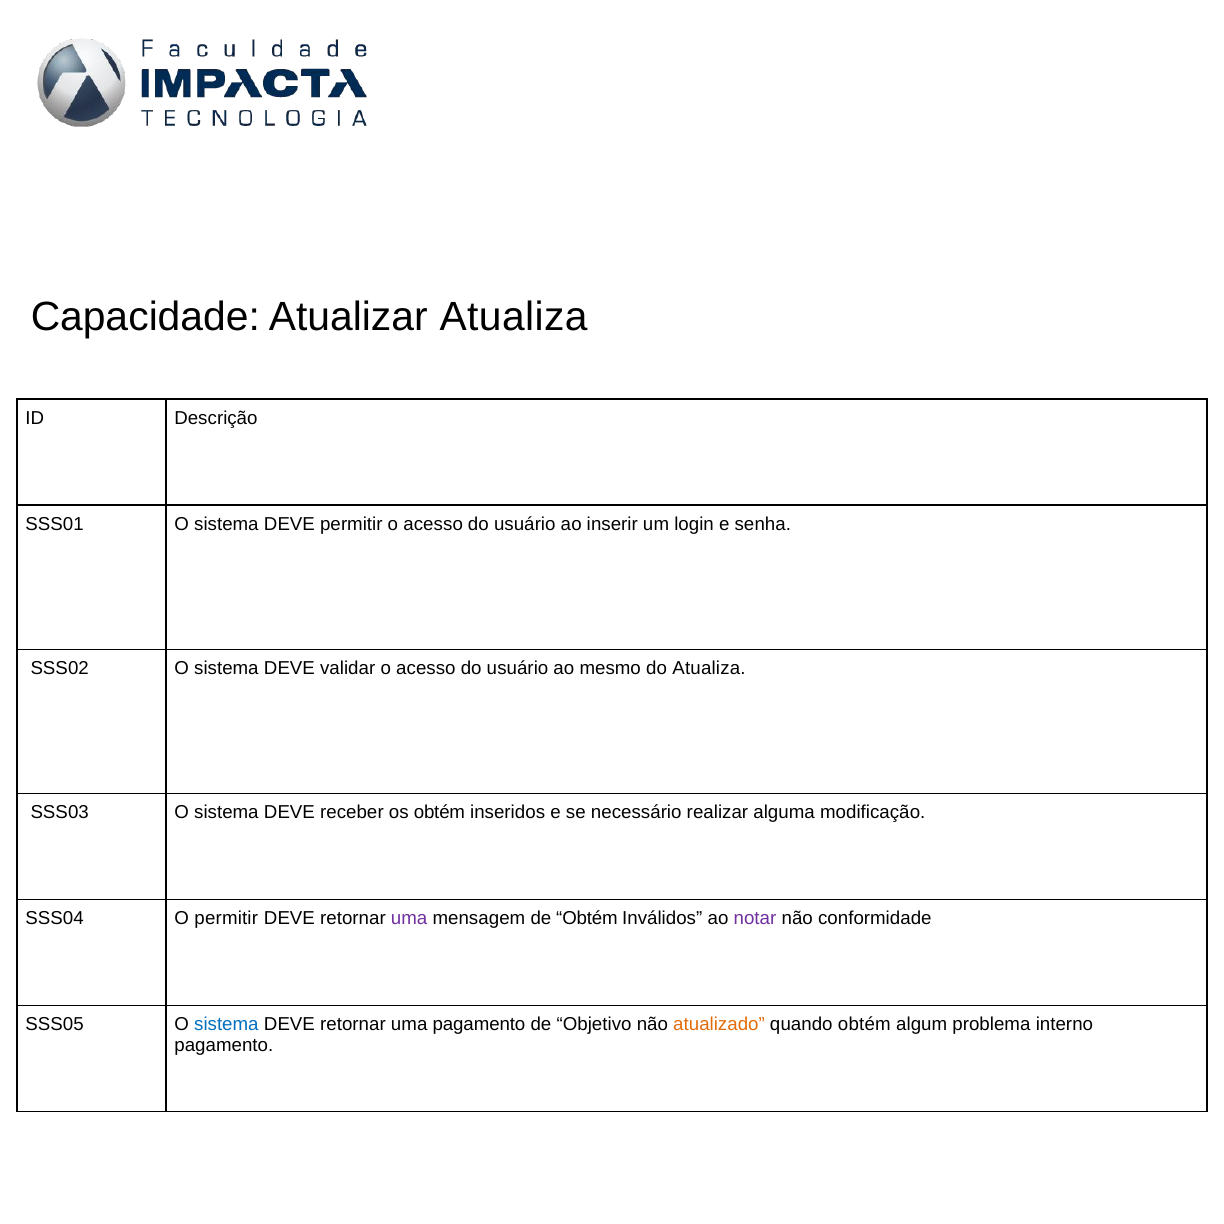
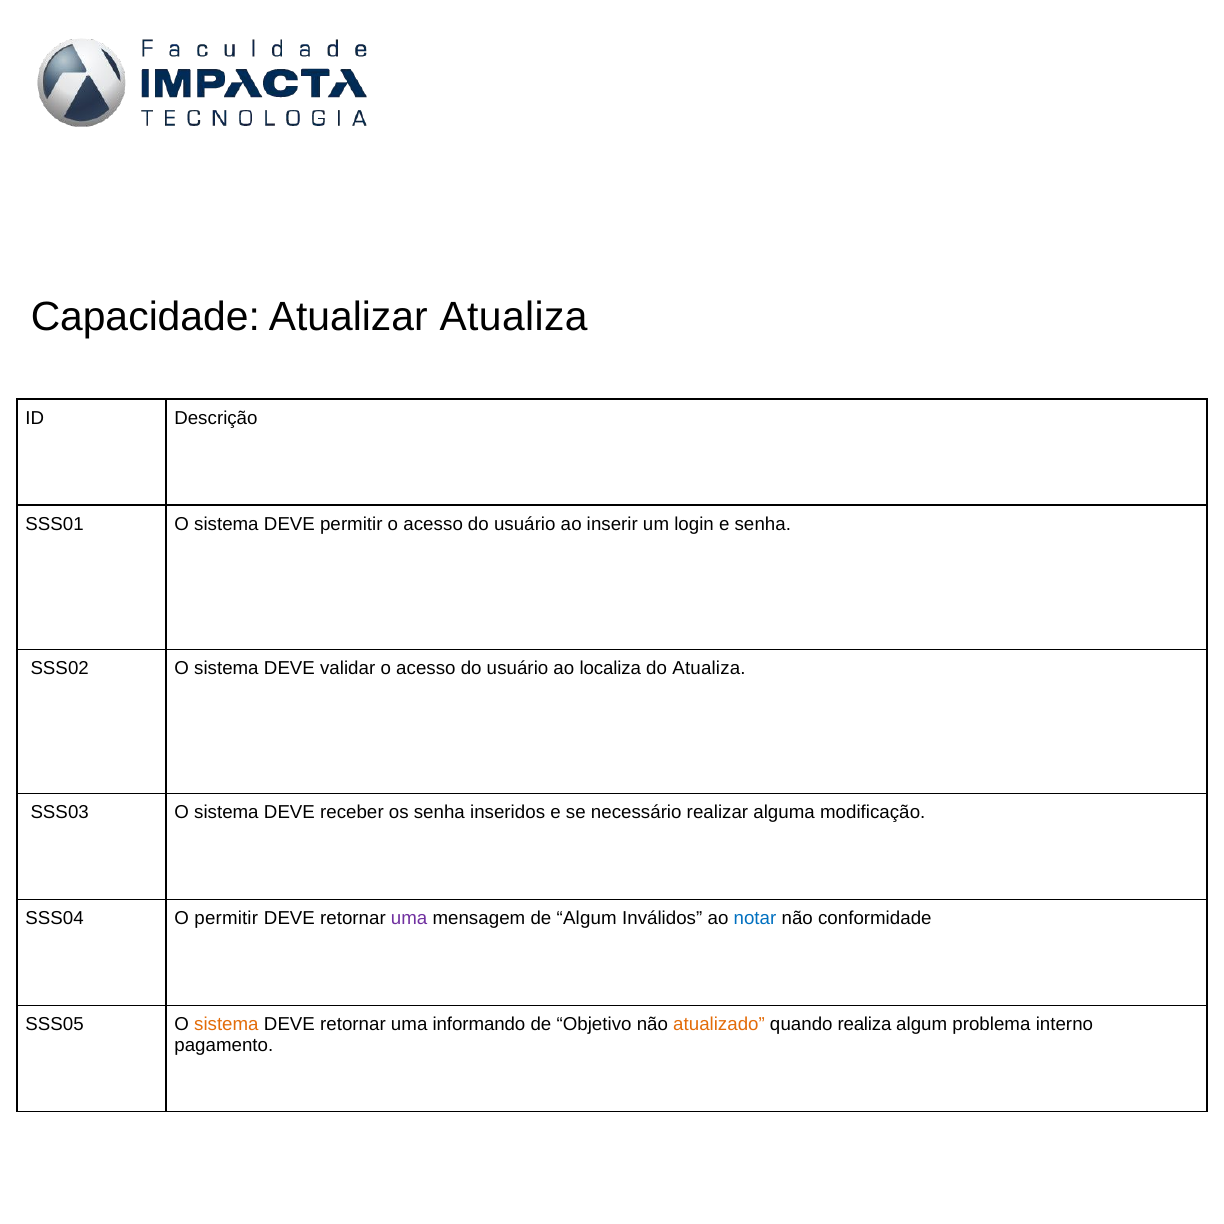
mesmo: mesmo -> localiza (610, 668)
os obtém: obtém -> senha (439, 813)
de Obtém: Obtém -> Algum (587, 919)
notar colour: purple -> blue (755, 919)
sistema colour: blue -> orange (226, 1025)
uma pagamento: pagamento -> informando (479, 1025)
quando obtém: obtém -> realiza (865, 1025)
